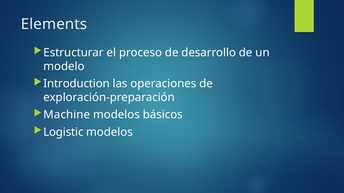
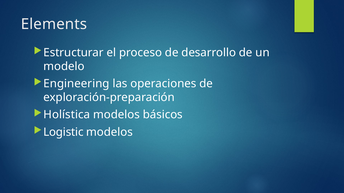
Introduction: Introduction -> Engineering (76, 84)
Machine: Machine -> Holística (67, 115)
